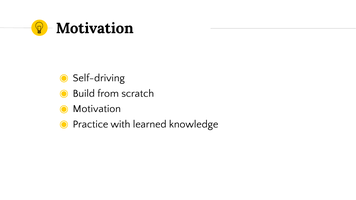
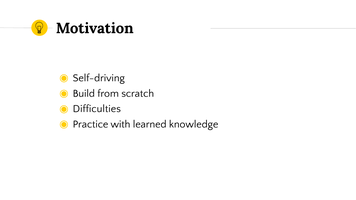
Motivation: Motivation -> Difficulties (97, 109)
